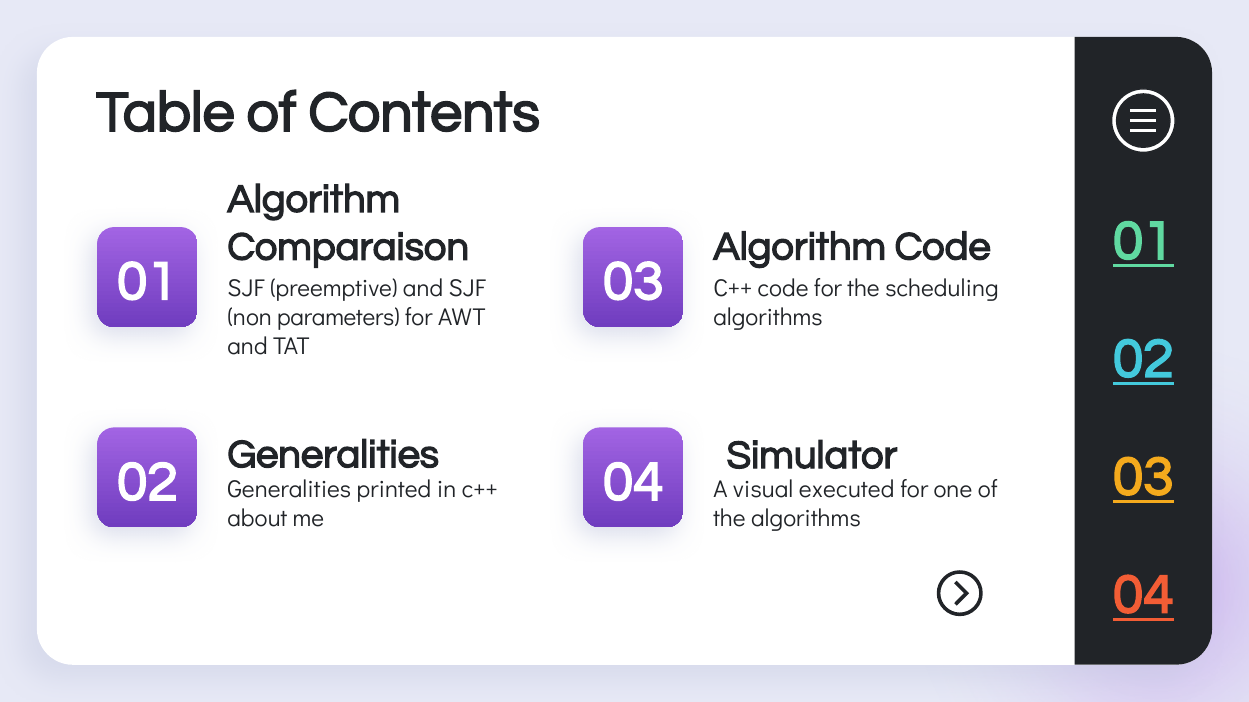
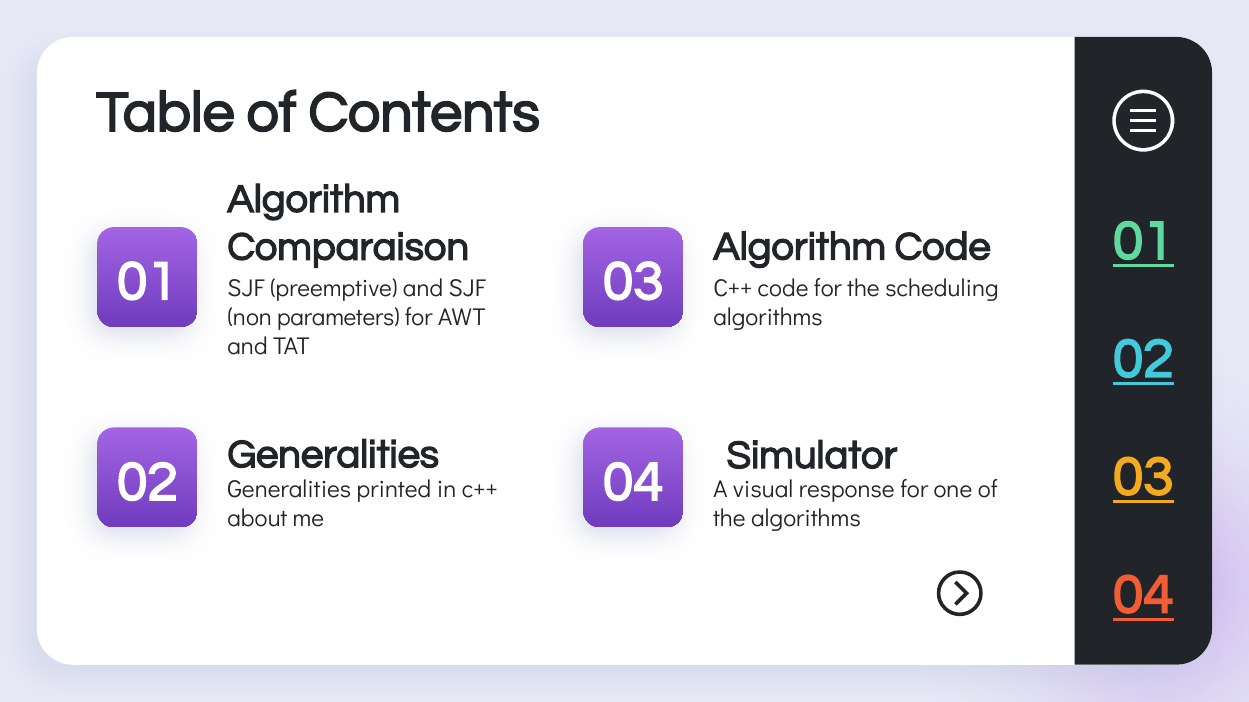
executed: executed -> response (847, 490)
